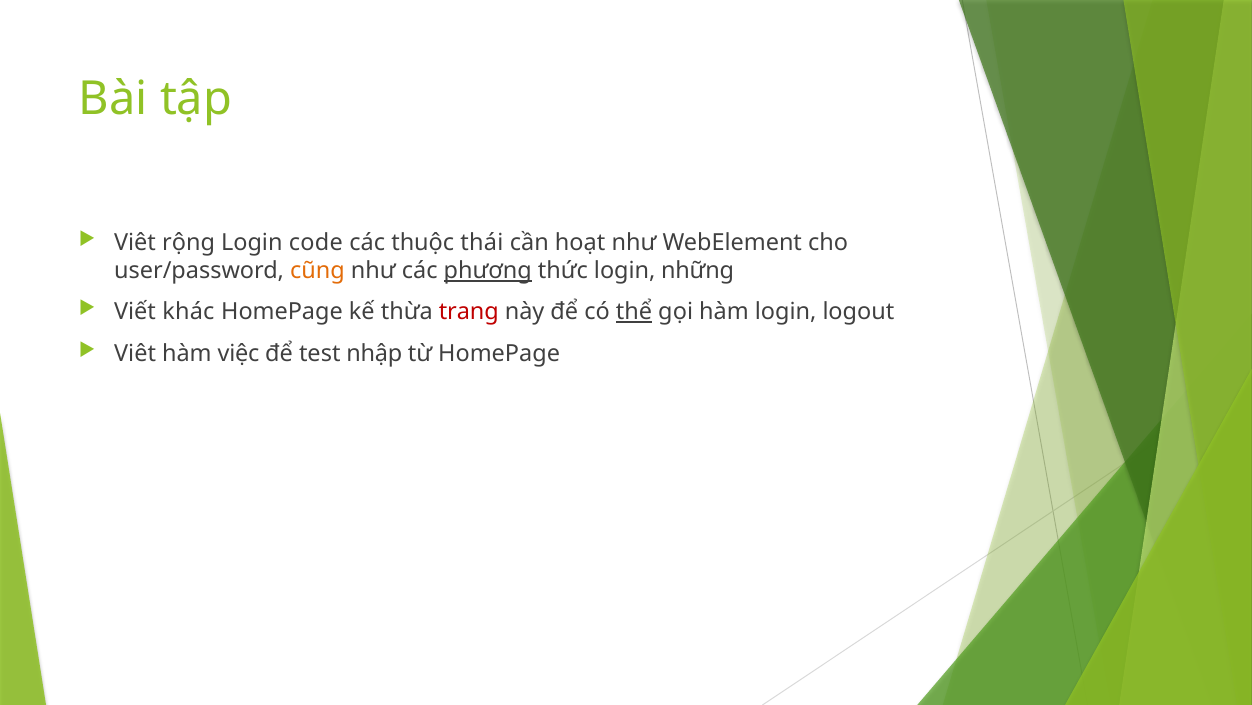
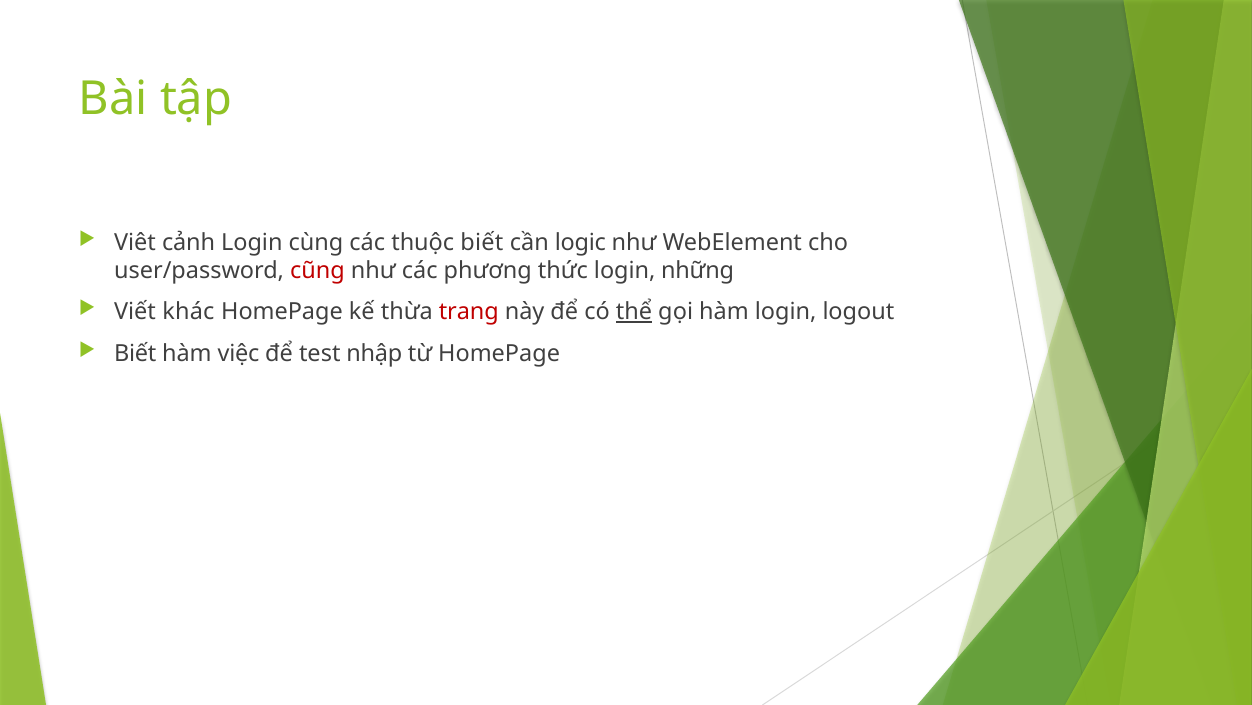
rộng: rộng -> cảnh (189, 242)
code: code -> cùng (316, 242)
thuộc thái: thái -> biết (482, 242)
hoạt: hoạt -> logic (580, 242)
cũng colour: orange -> red (318, 270)
phương underline: present -> none (488, 270)
Viêt: Viêt -> Biết (135, 353)
